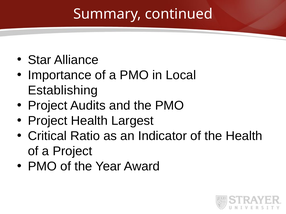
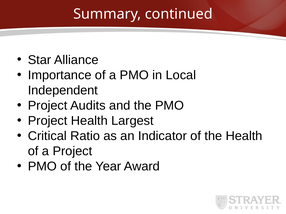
Establishing: Establishing -> Independent (63, 91)
